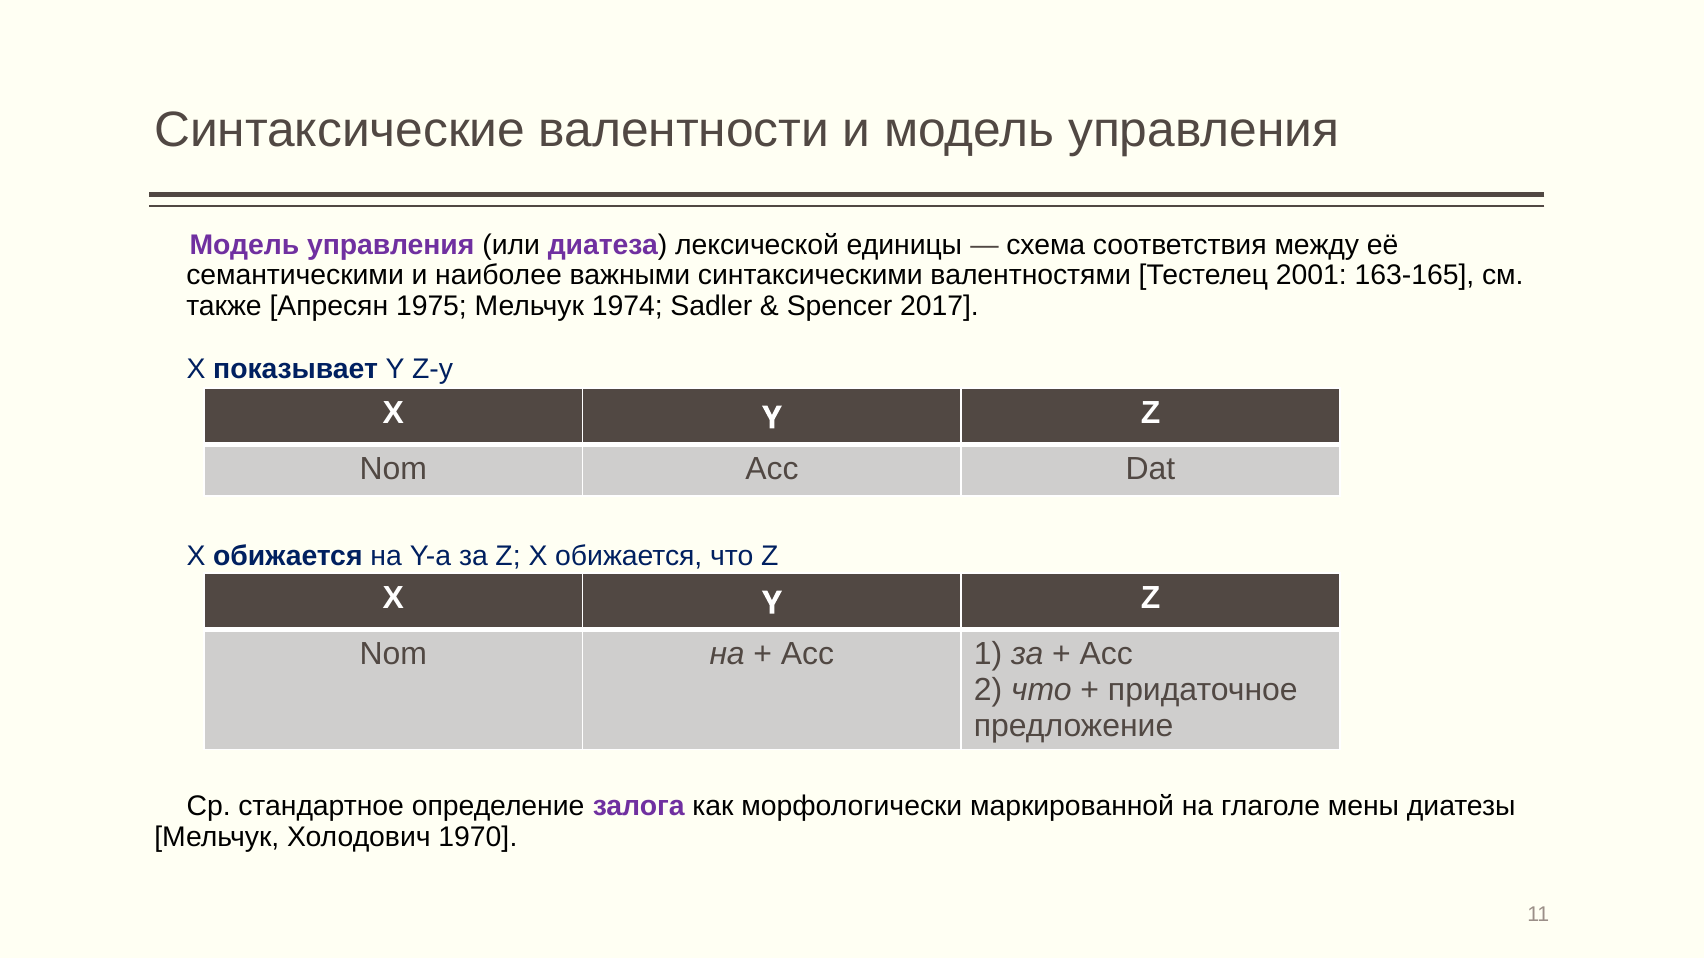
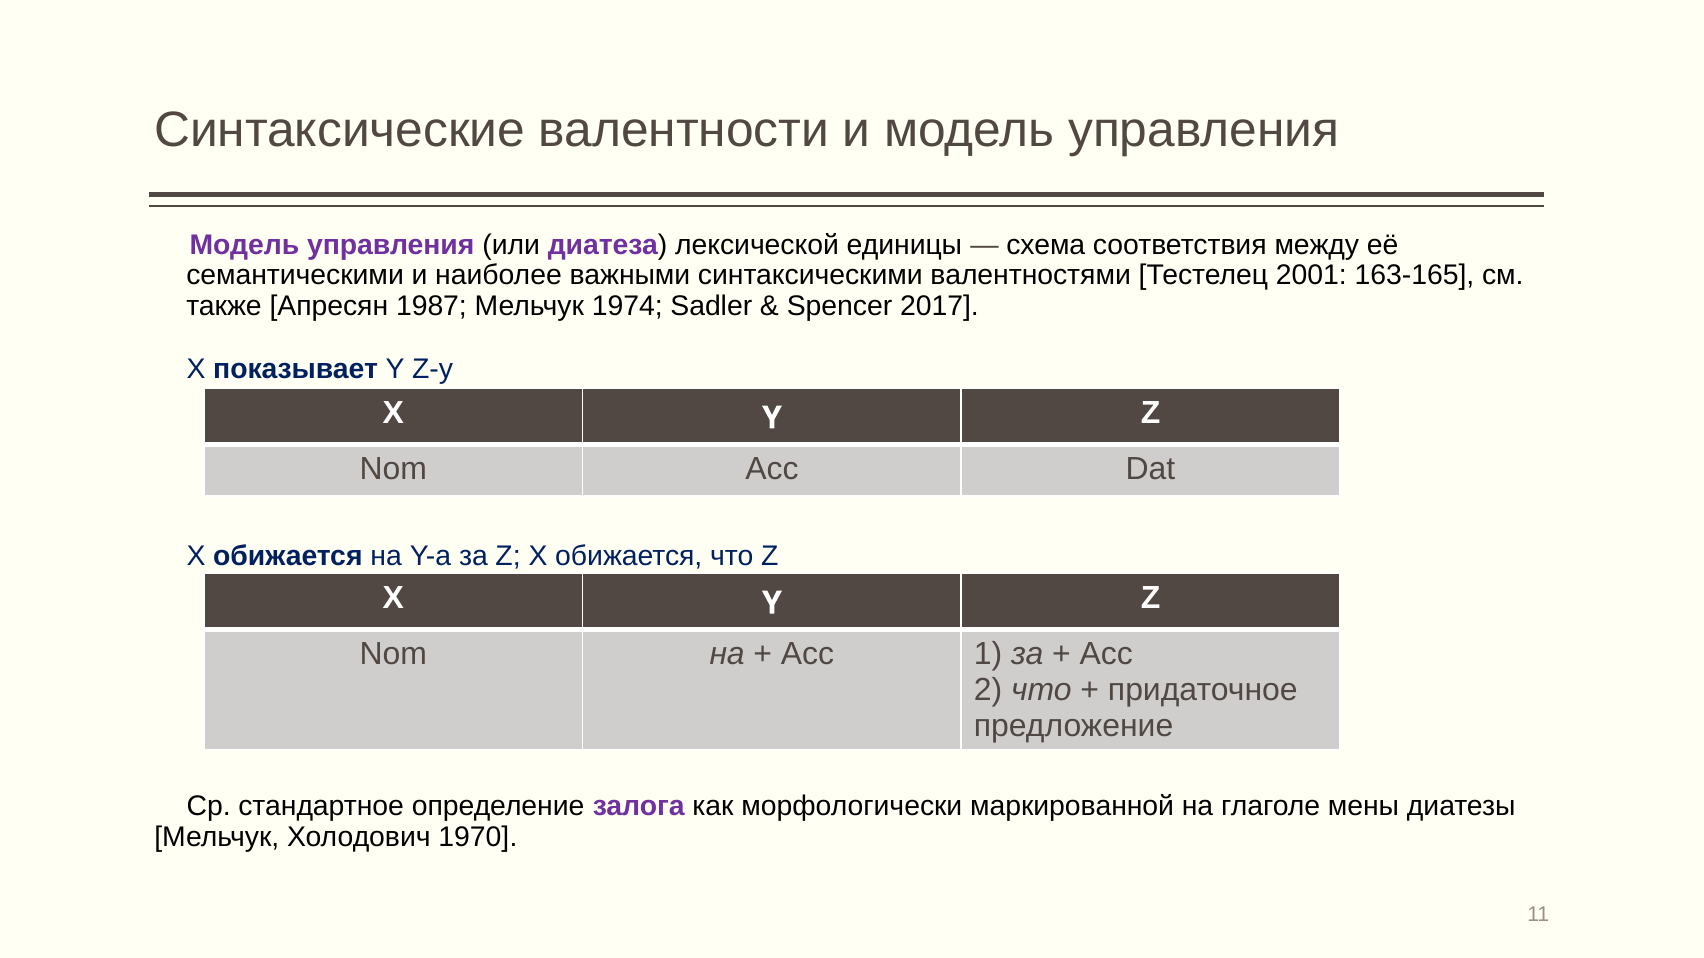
1975: 1975 -> 1987 (431, 306)
